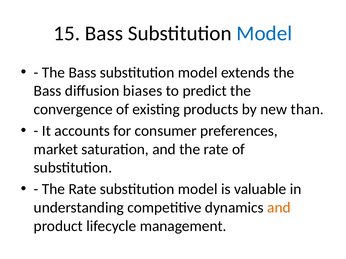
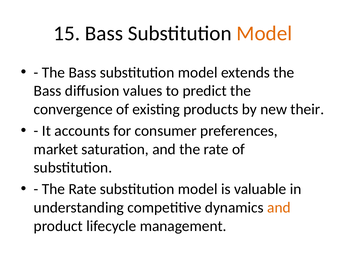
Model colour: blue -> orange (264, 33)
biases: biases -> values (143, 91)
than: than -> their (307, 109)
